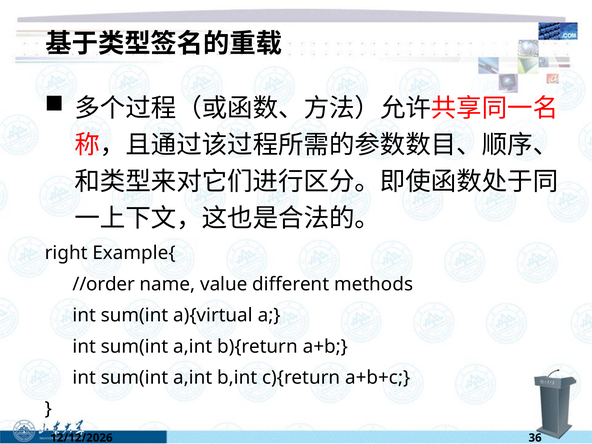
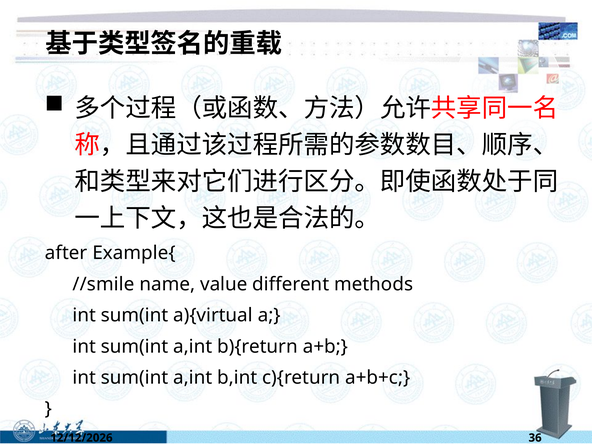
right: right -> after (66, 253)
//order: //order -> //smile (104, 284)
